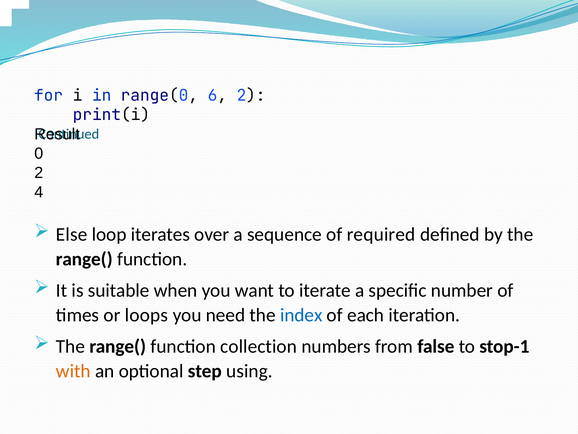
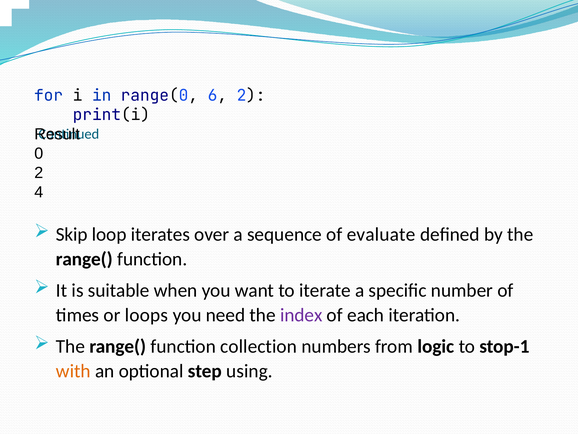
Else: Else -> Skip (72, 234)
required: required -> evaluate (381, 234)
index colour: blue -> purple (301, 315)
false: false -> logic (436, 346)
